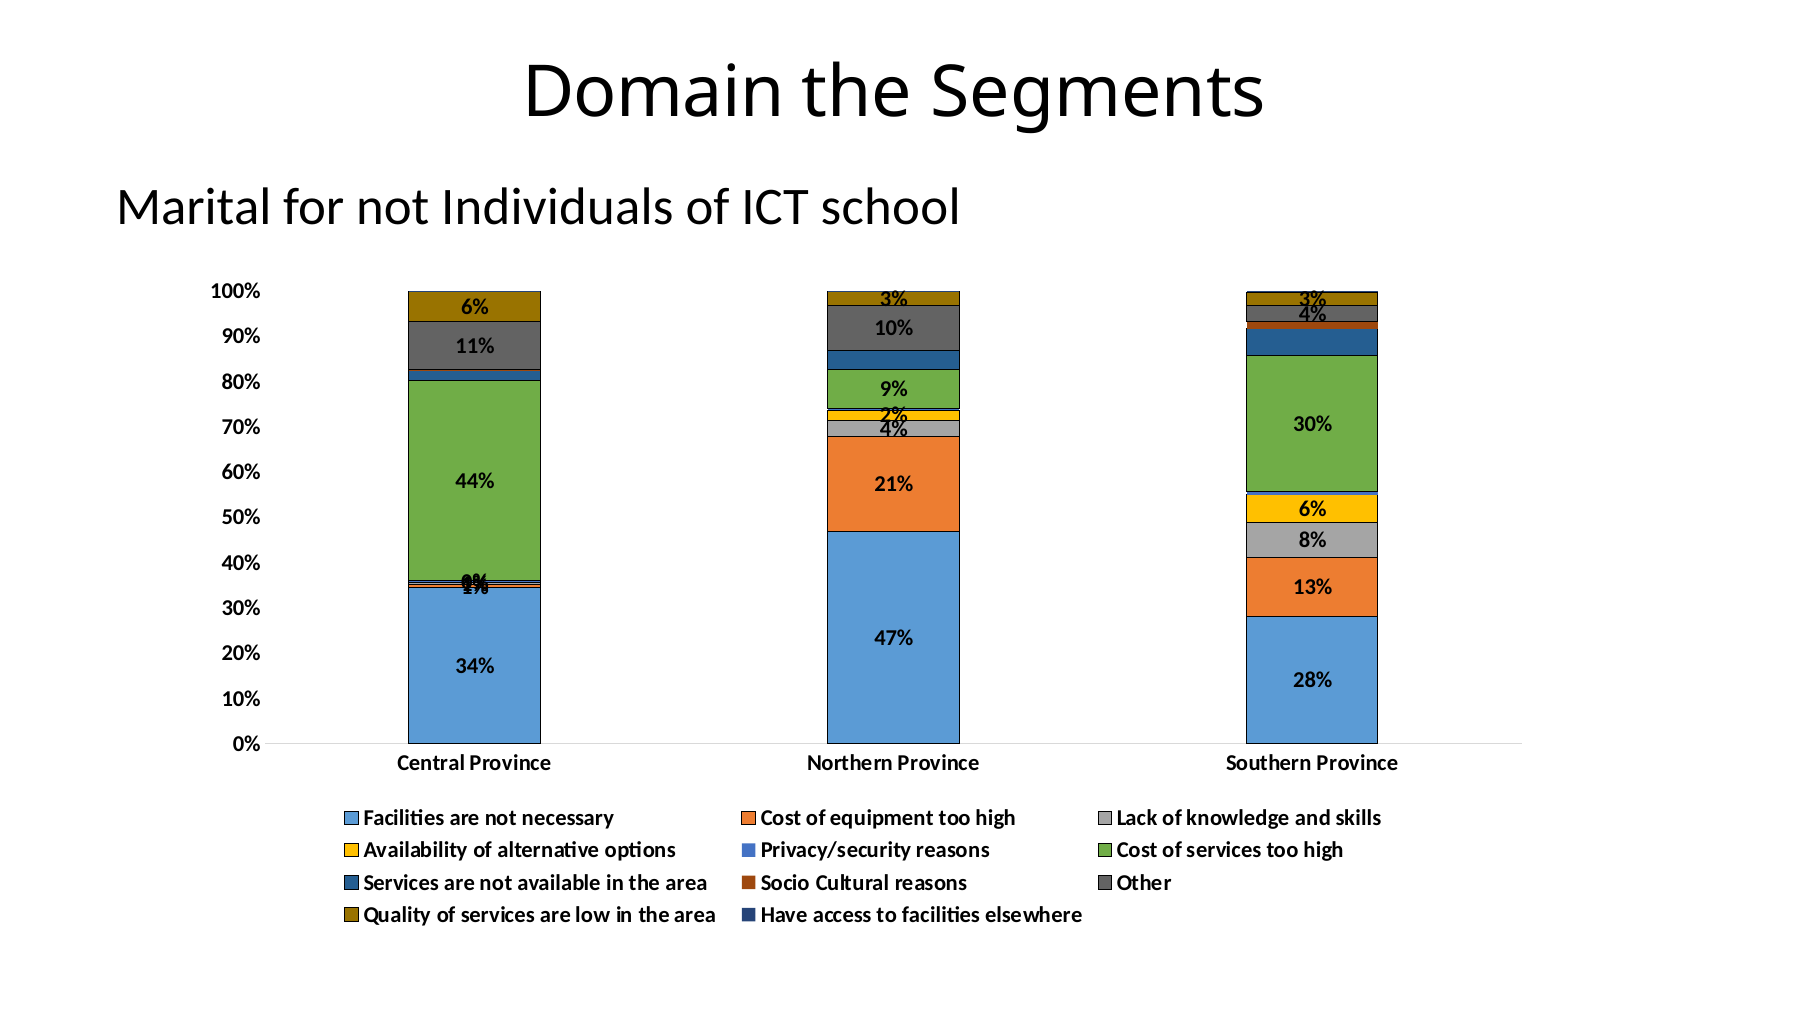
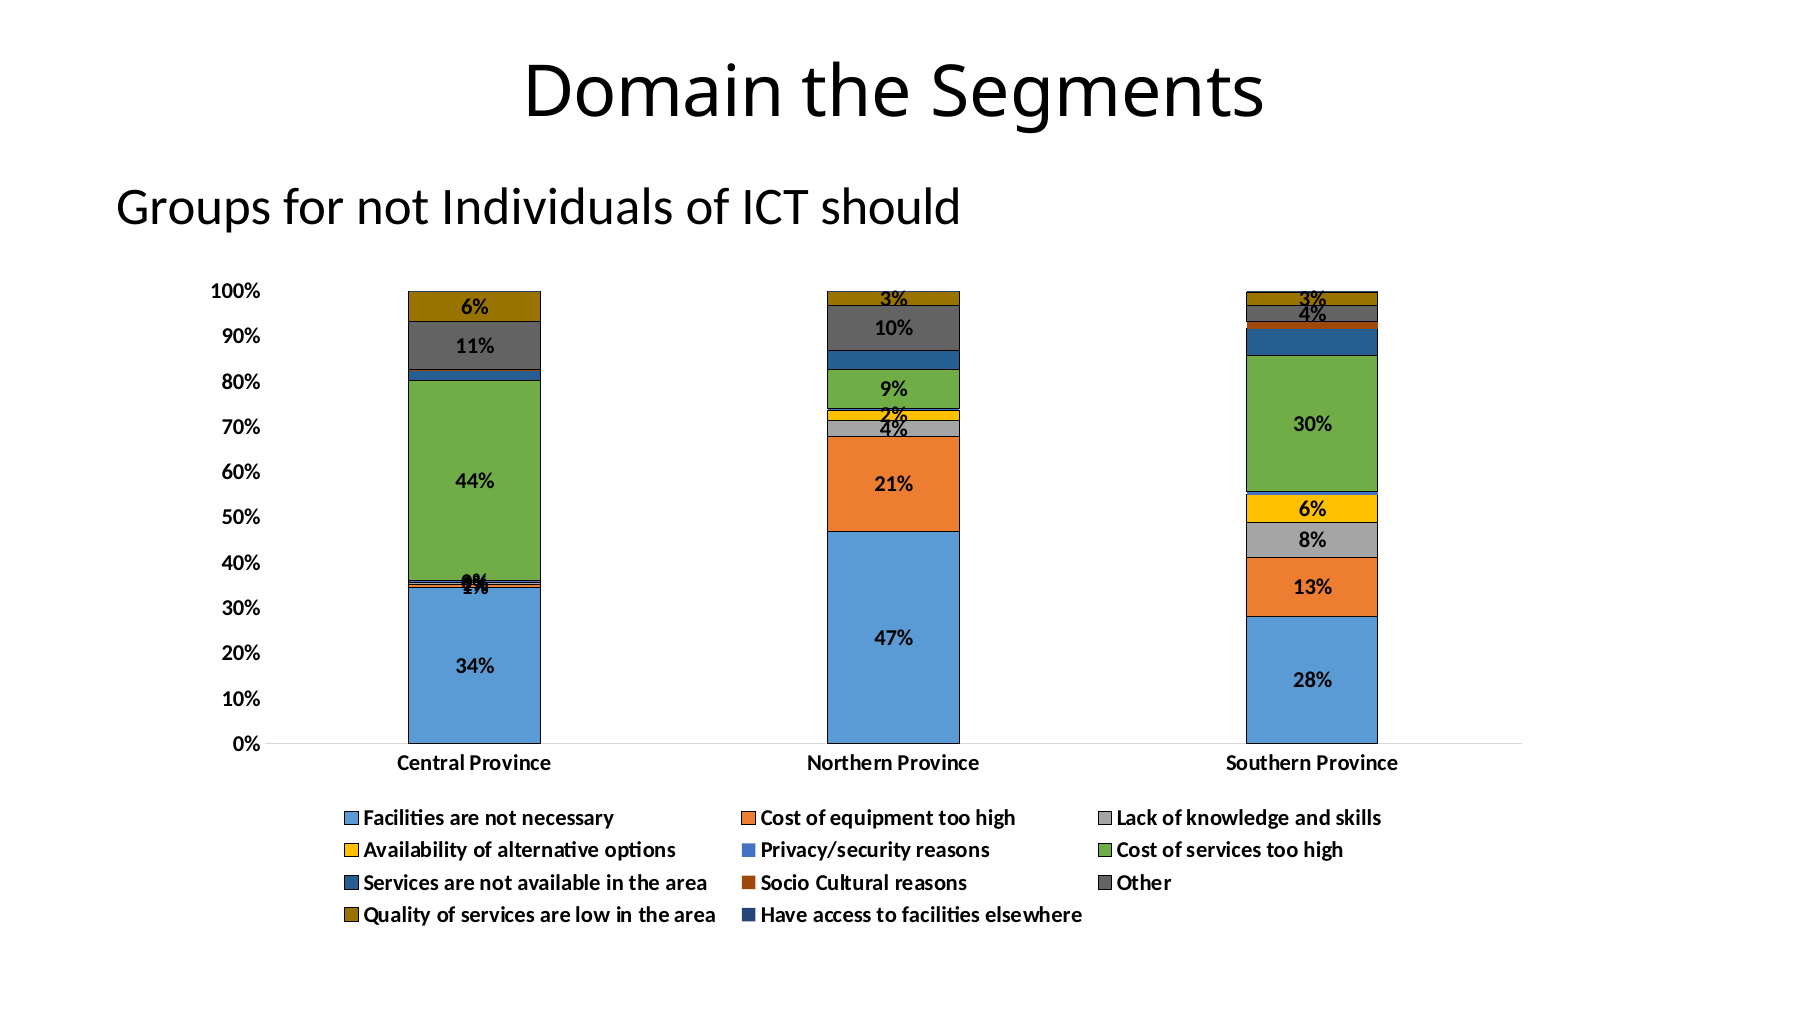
Marital: Marital -> Groups (194, 207)
school: school -> should (891, 207)
